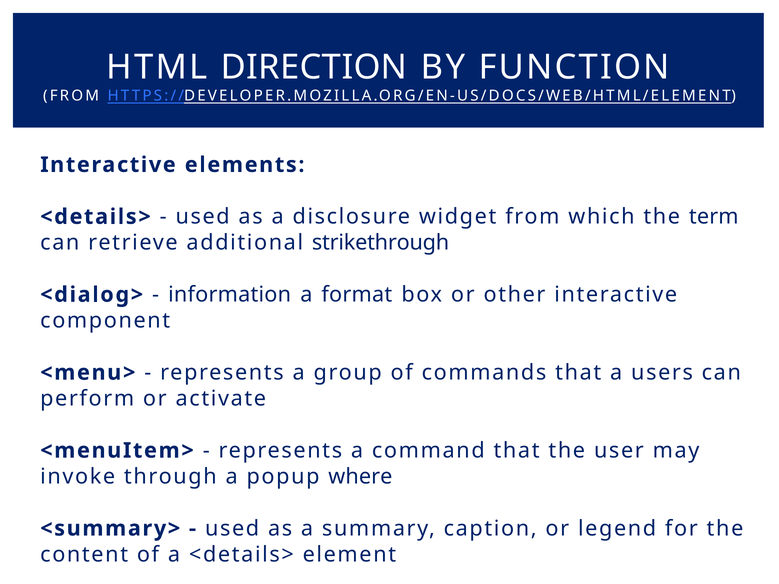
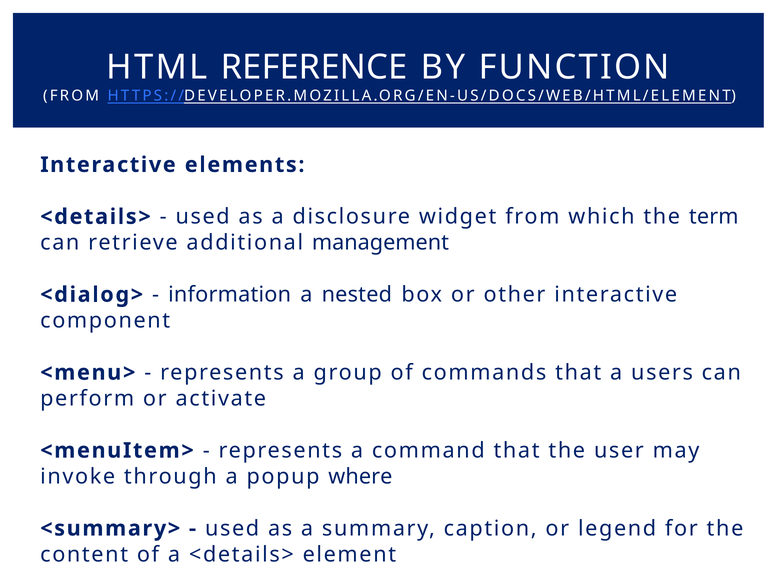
DIRECTION: DIRECTION -> REFERENCE (314, 67)
strikethrough: strikethrough -> management (380, 243)
format: format -> nested (357, 295)
